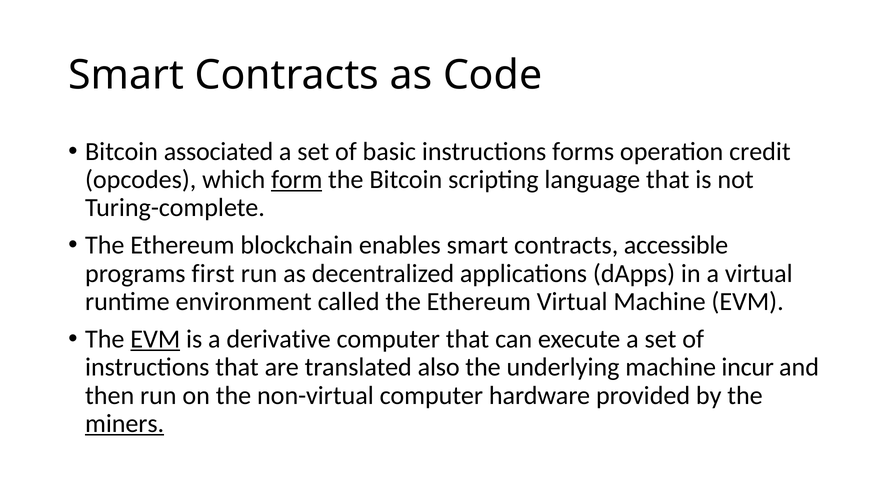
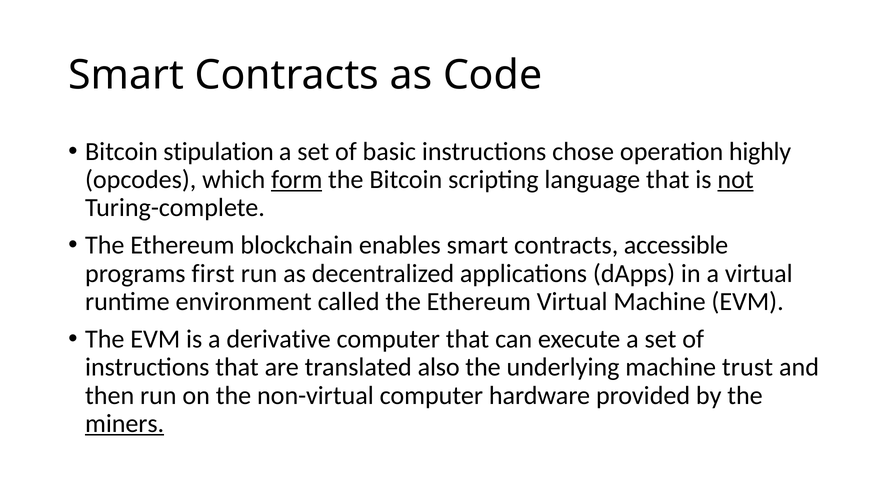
associated: associated -> stipulation (219, 151)
forms: forms -> chose (583, 151)
credit: credit -> highly (760, 151)
not underline: none -> present (736, 180)
EVM underline: present -> none (155, 339)
incur: incur -> trust (747, 367)
